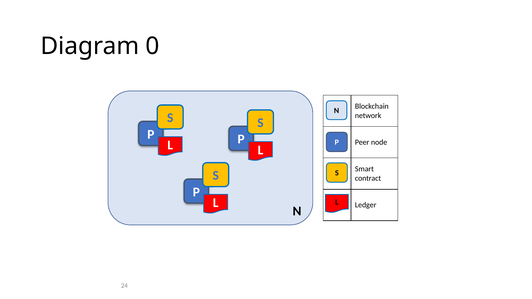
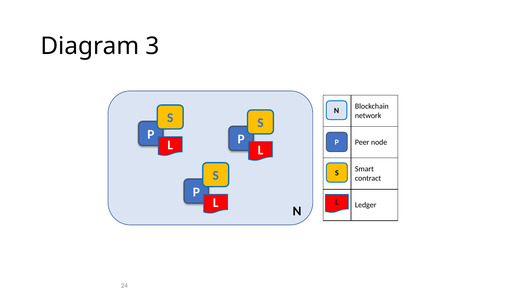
0: 0 -> 3 (153, 46)
